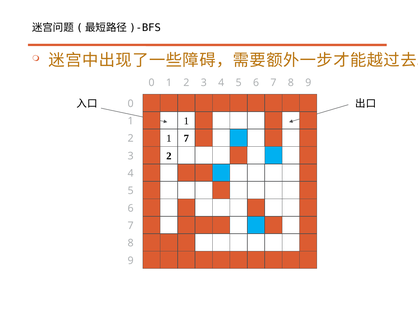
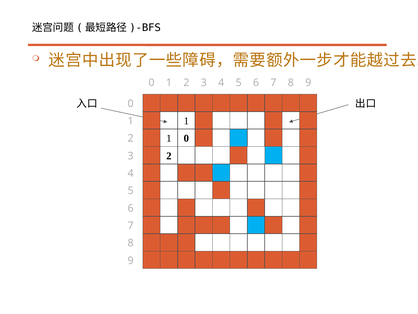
1 7: 7 -> 0 (186, 138)
